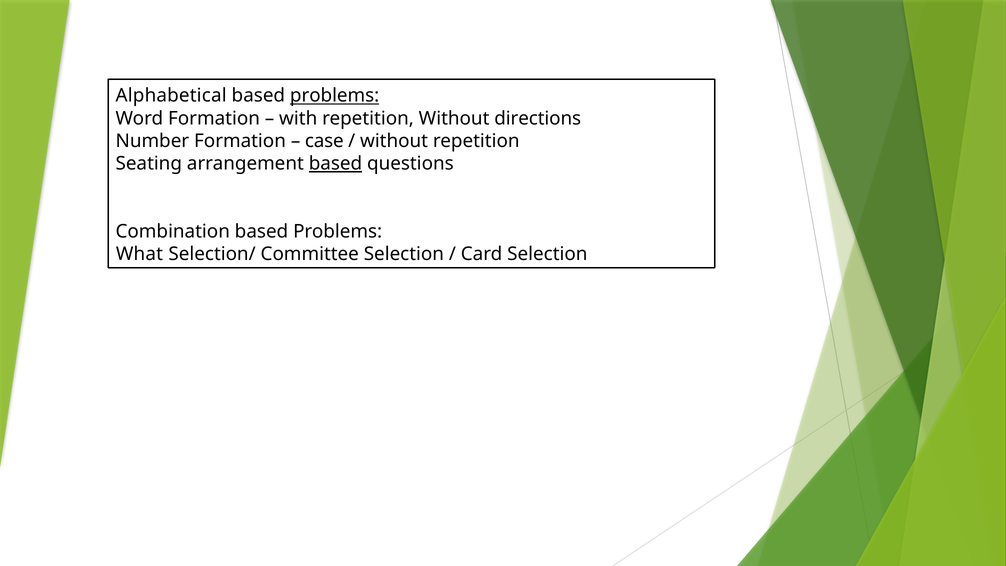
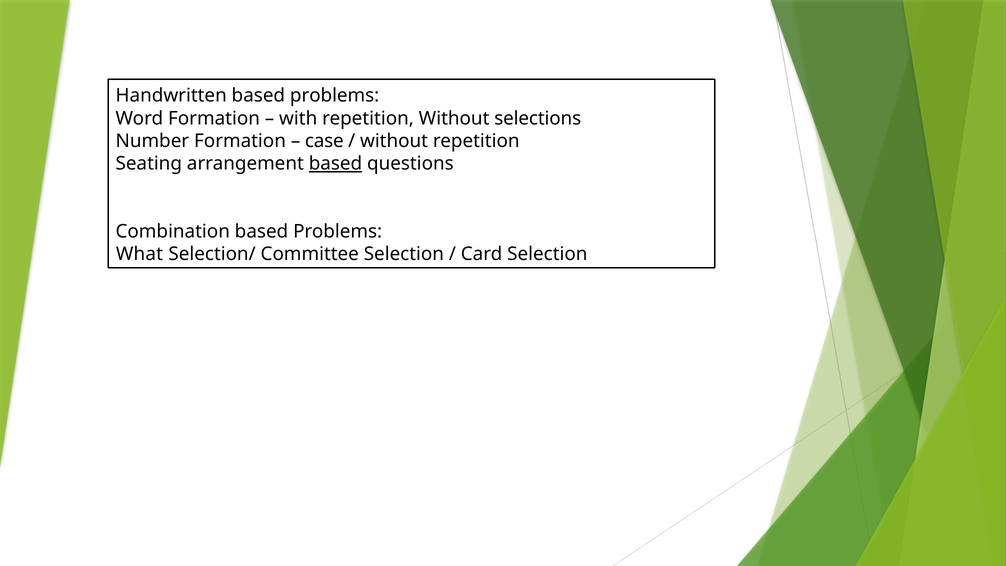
Alphabetical: Alphabetical -> Handwritten (171, 96)
problems underline: present -> none (335, 96)
directions: directions -> selections (538, 118)
